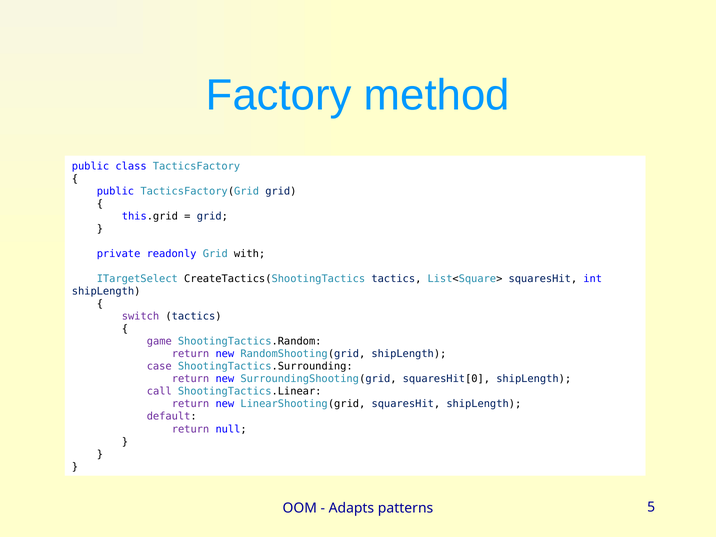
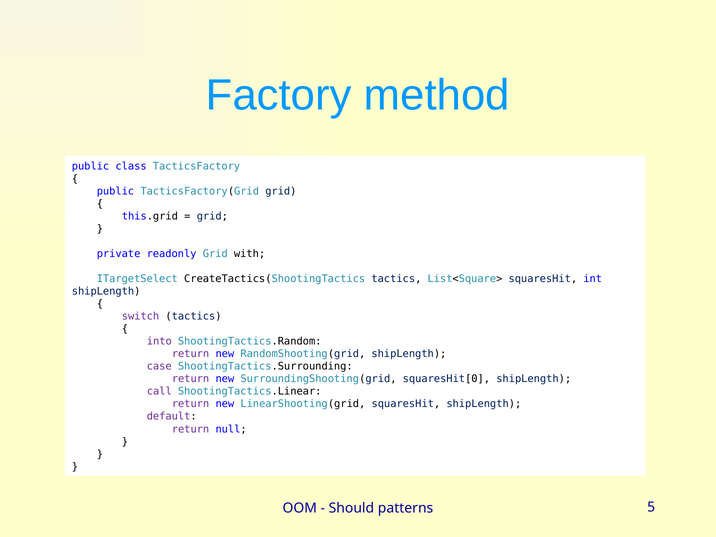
game: game -> into (159, 341)
Adapts: Adapts -> Should (351, 508)
